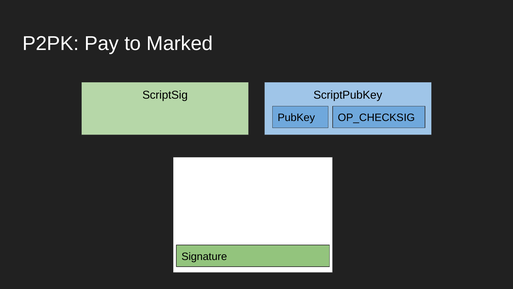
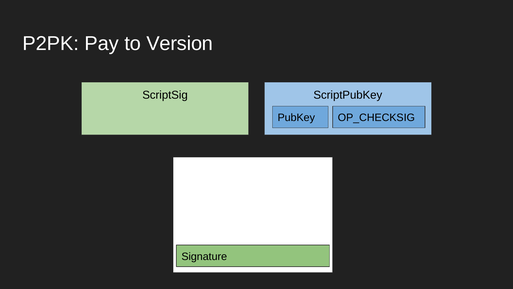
Marked: Marked -> Version (180, 43)
